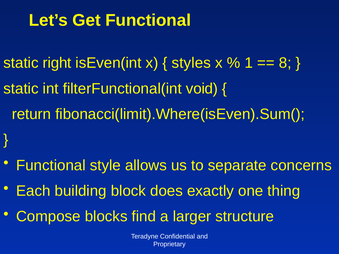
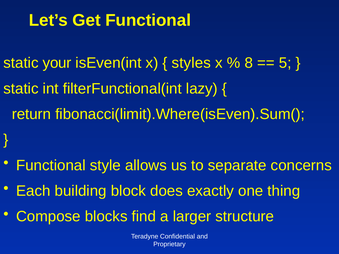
right: right -> your (57, 63)
1: 1 -> 8 (249, 63)
8: 8 -> 5 (285, 63)
void: void -> lazy (202, 89)
